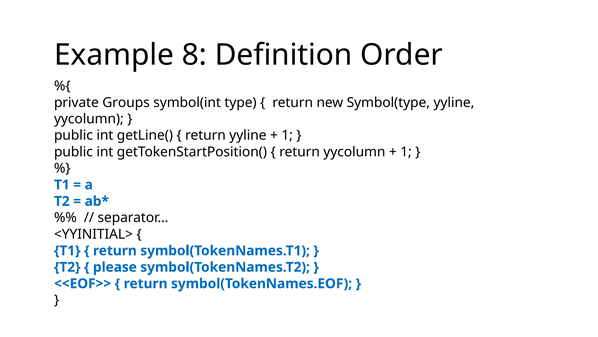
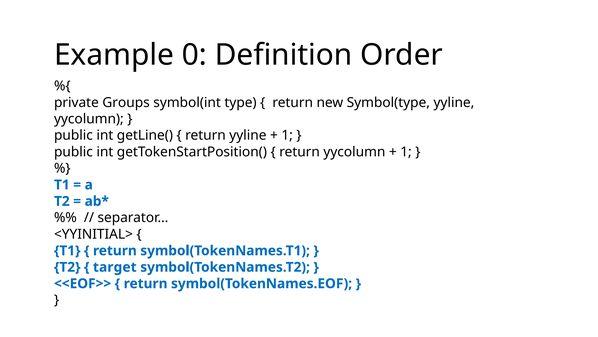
8: 8 -> 0 (194, 55)
please: please -> target (115, 267)
